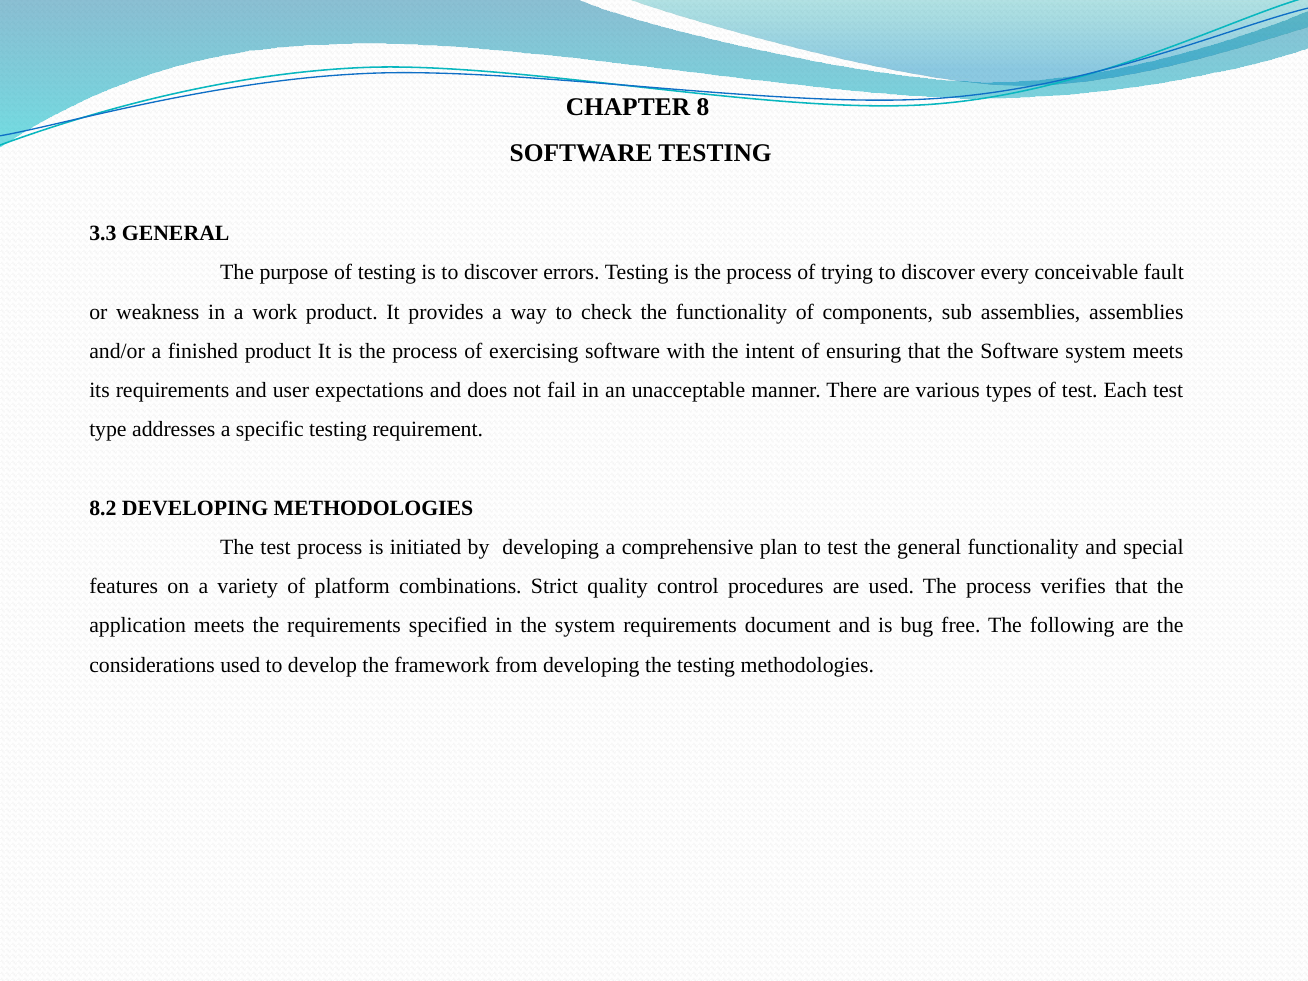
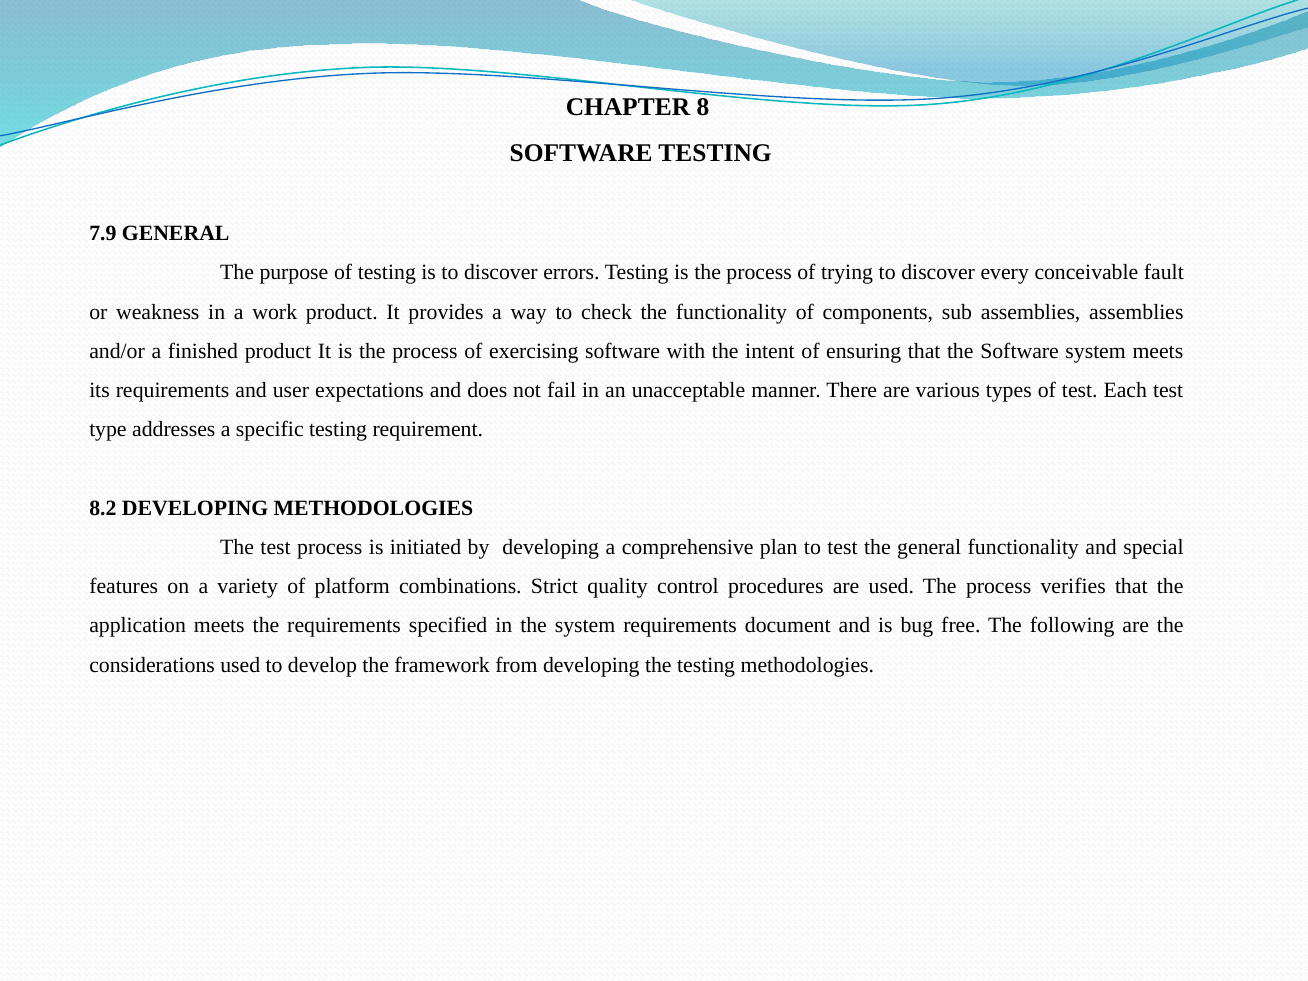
3.3: 3.3 -> 7.9 (103, 233)
